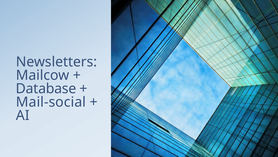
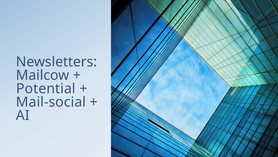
Database: Database -> Potential (46, 88)
